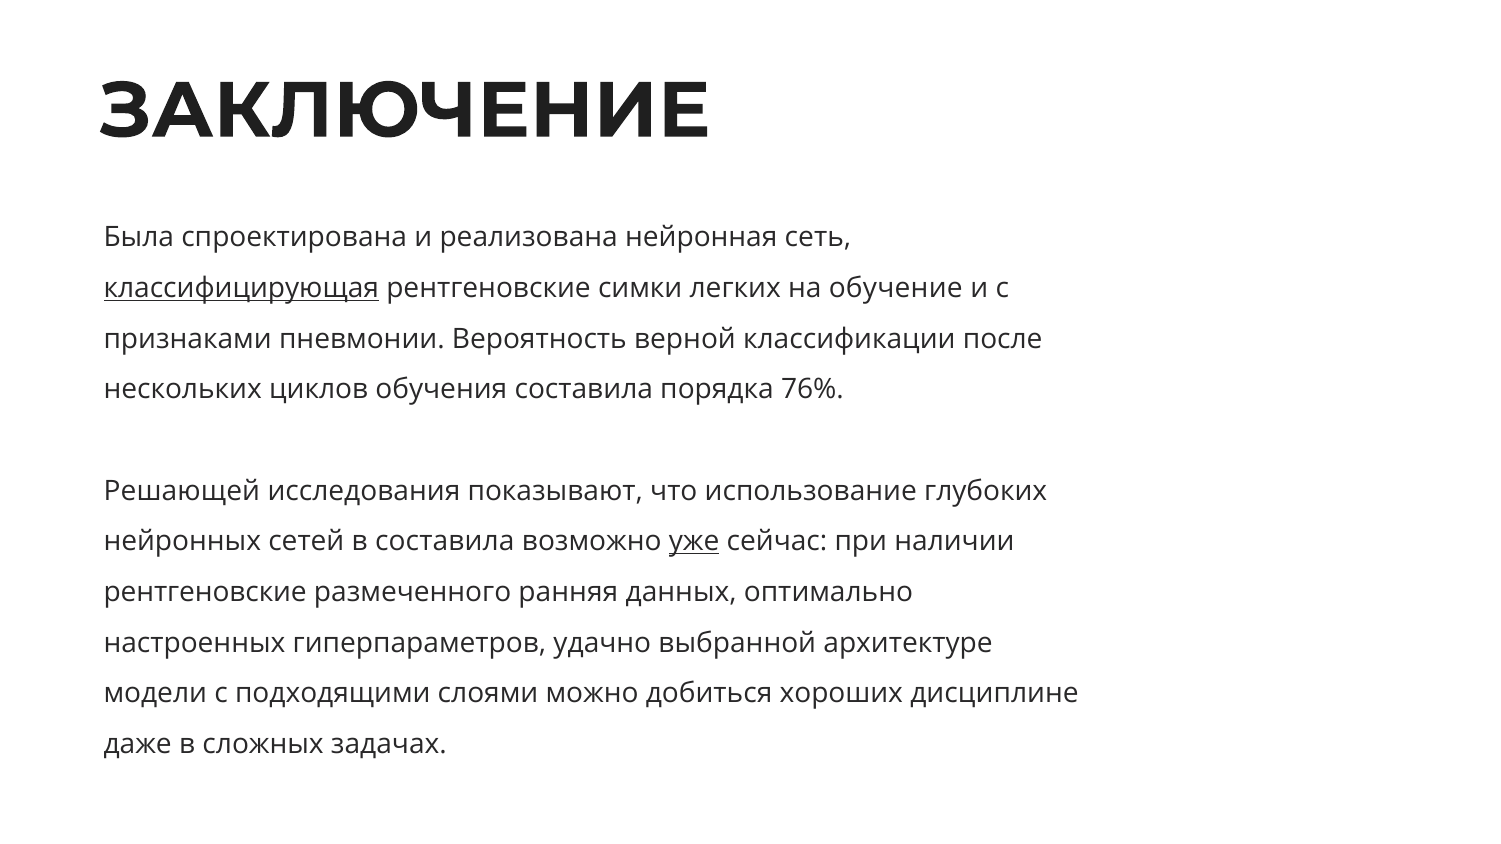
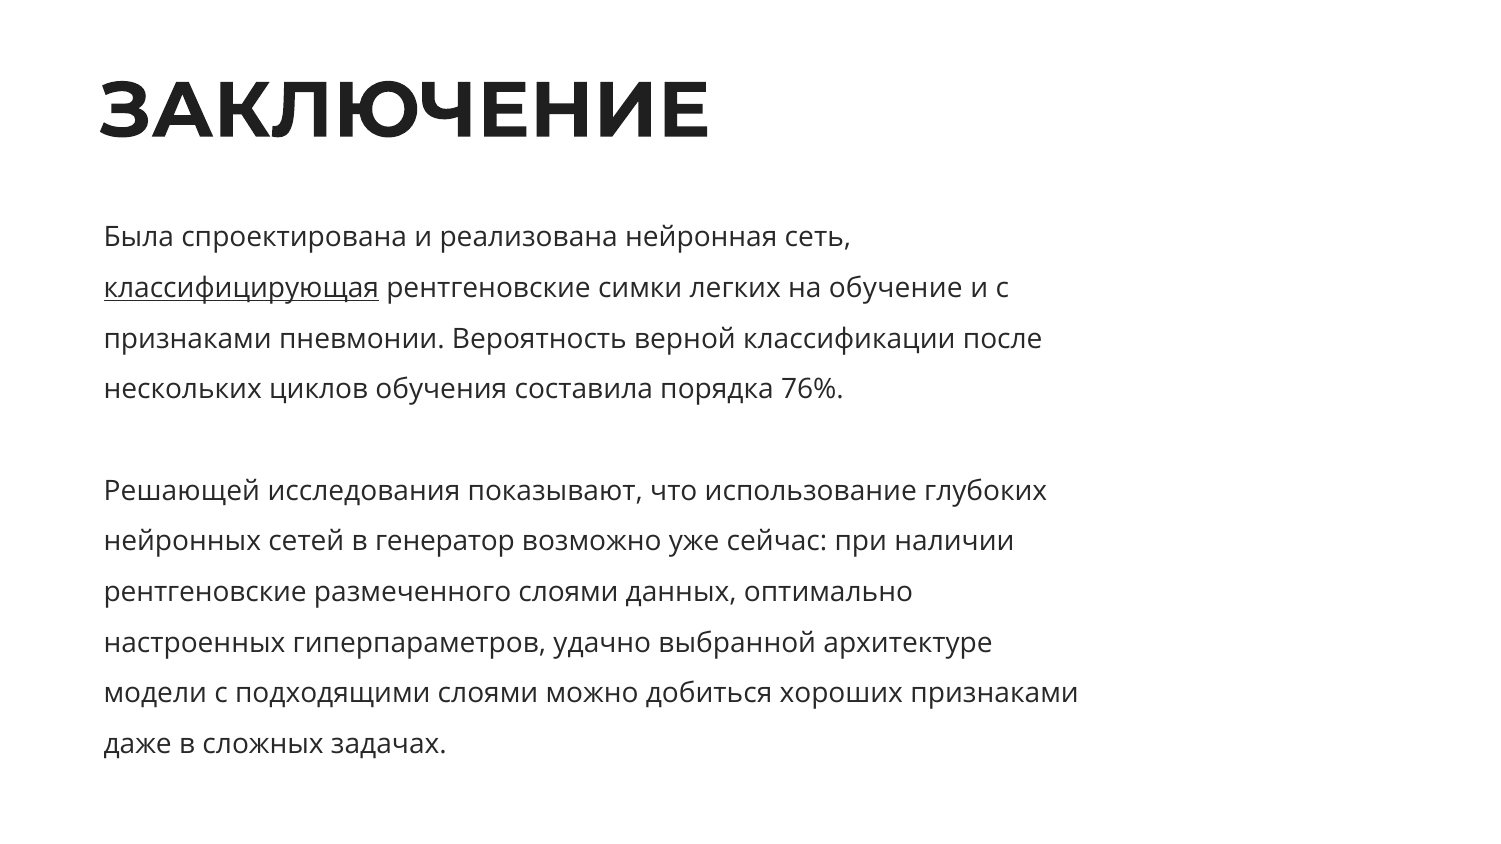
в составила: составила -> генератор (445, 542)
уже underline: present -> none (694, 542)
размеченного ранняя: ранняя -> слоями (568, 592)
хороших дисциплине: дисциплине -> признаками (995, 694)
